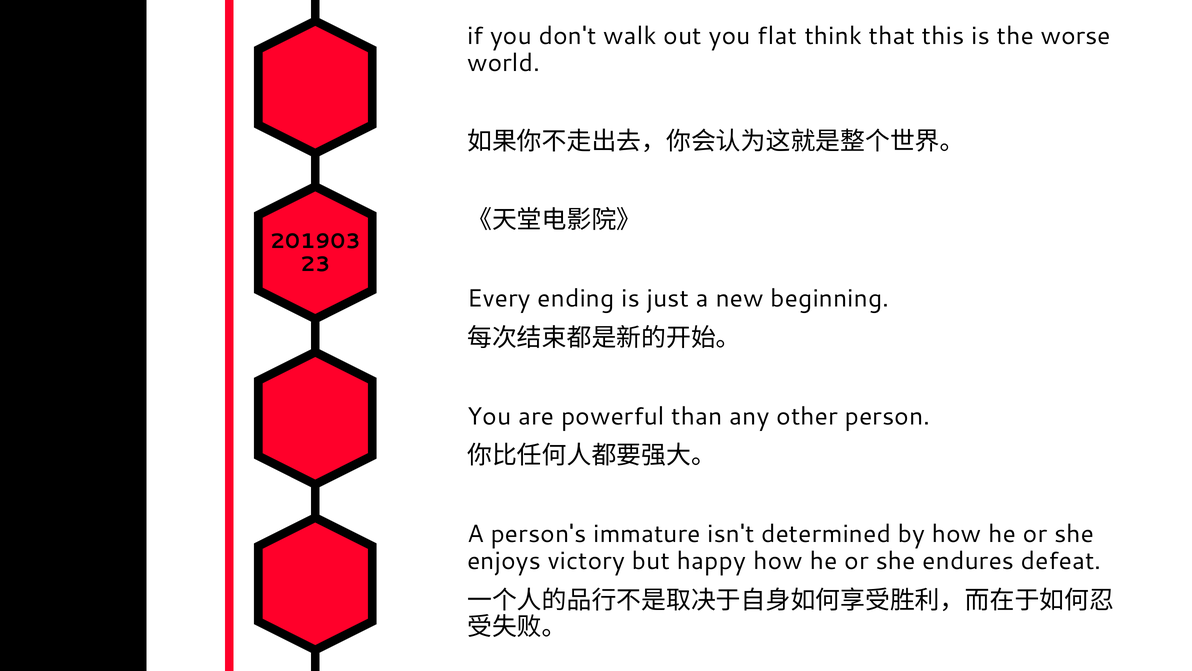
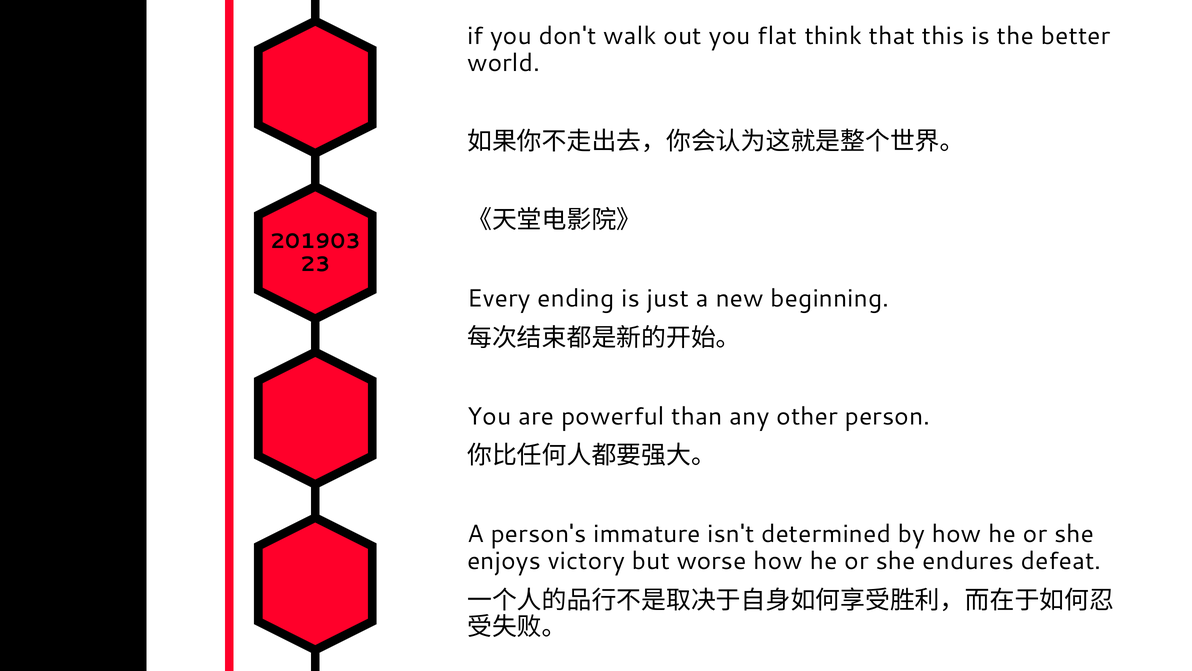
worse: worse -> better (1076, 36)
happy: happy -> worse (712, 561)
